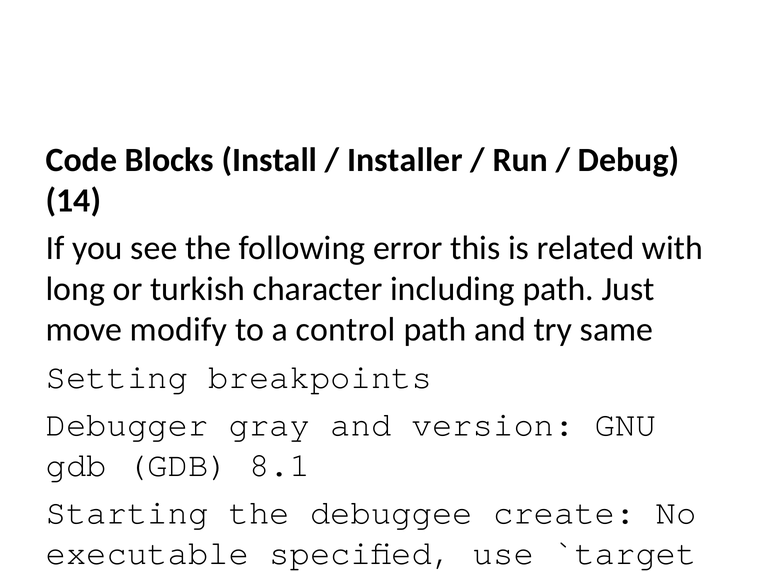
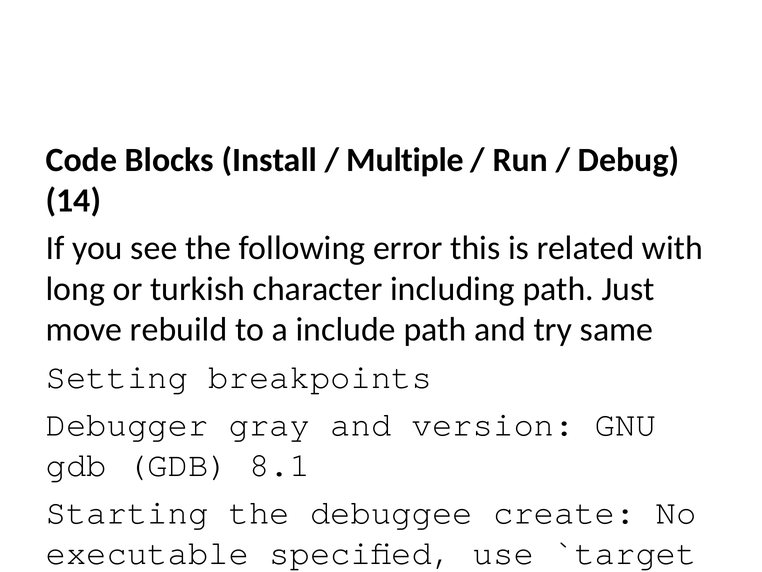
Installer: Installer -> Multiple (405, 160)
modify: modify -> rebuild (179, 329)
control: control -> include (346, 329)
